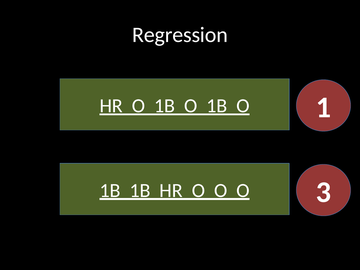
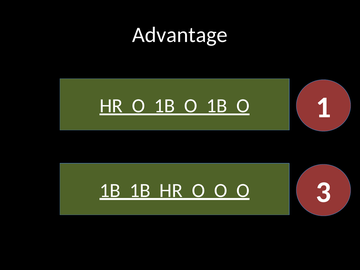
Regression: Regression -> Advantage (180, 35)
